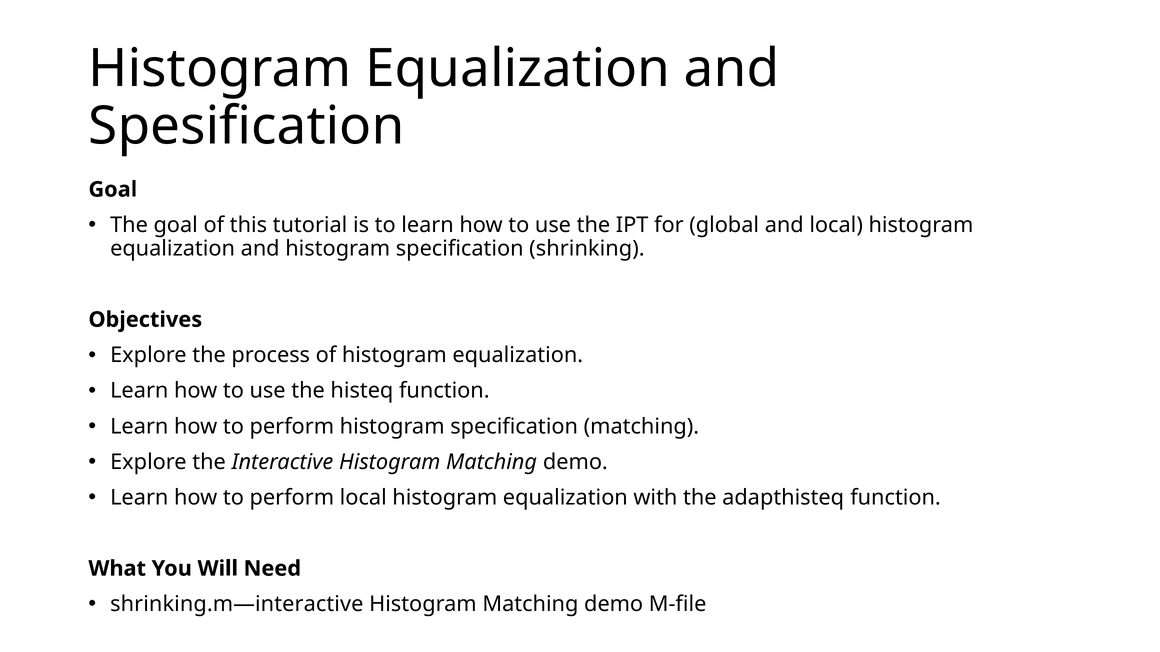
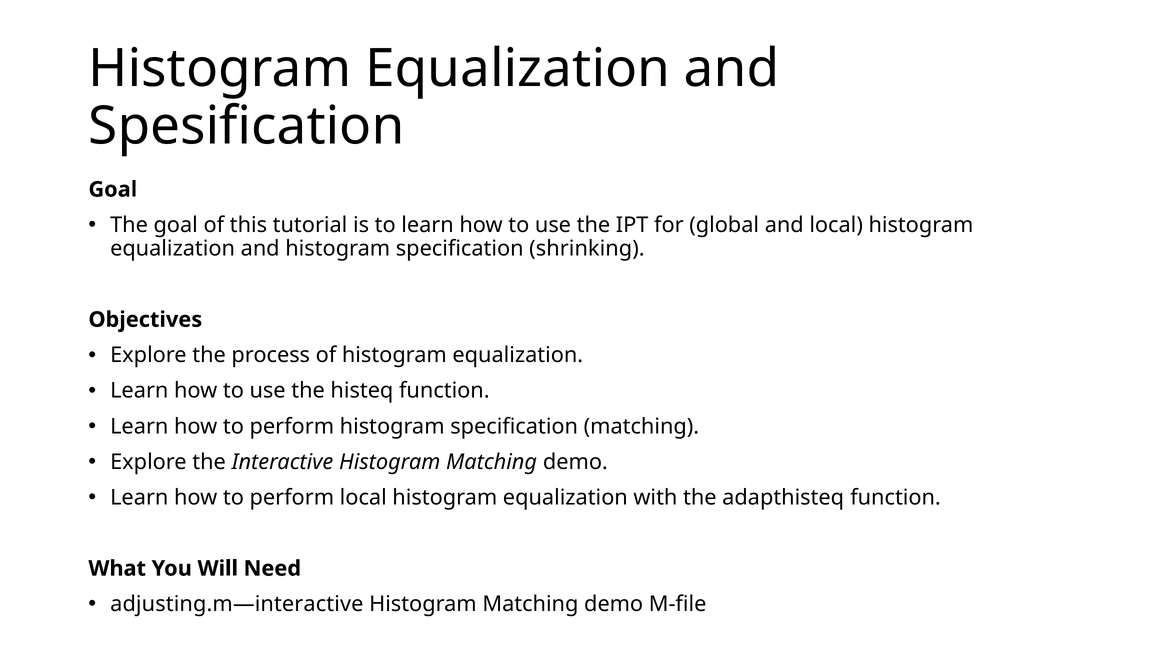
shrinking.m—interactive: shrinking.m—interactive -> adjusting.m—interactive (237, 605)
